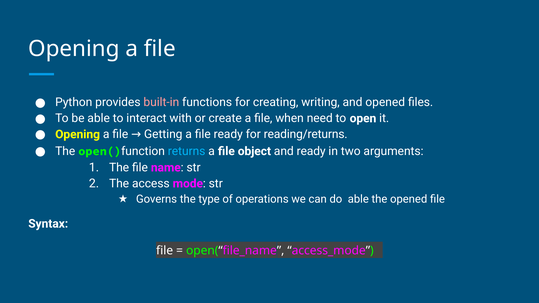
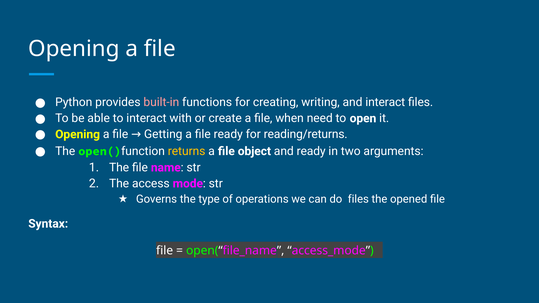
and opened: opened -> interact (385, 102)
returns colour: light blue -> yellow (187, 151)
do able: able -> files (358, 199)
